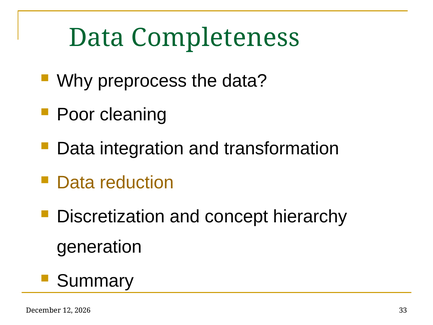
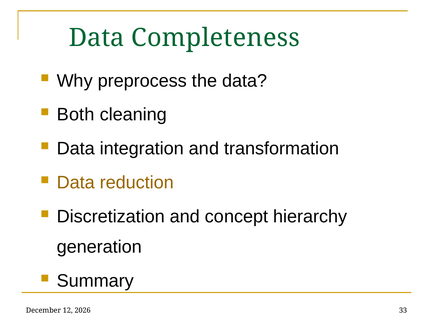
Poor: Poor -> Both (76, 115)
